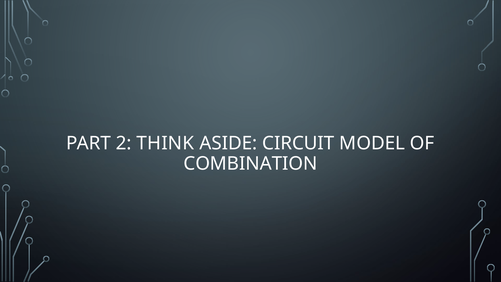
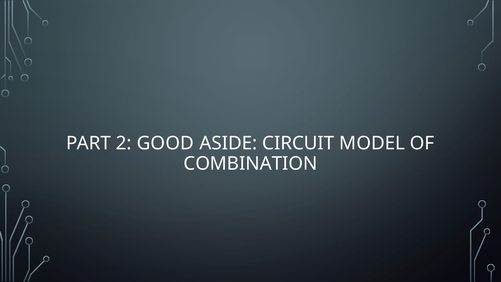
THINK: THINK -> GOOD (165, 143)
